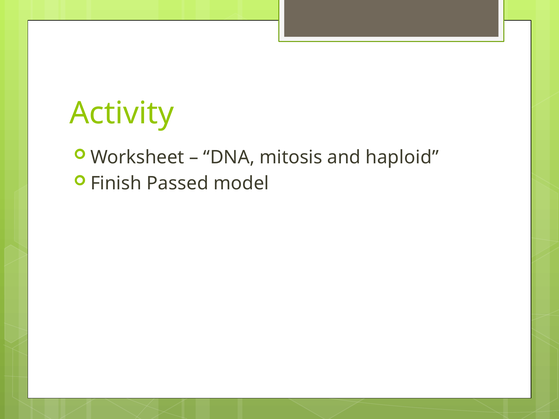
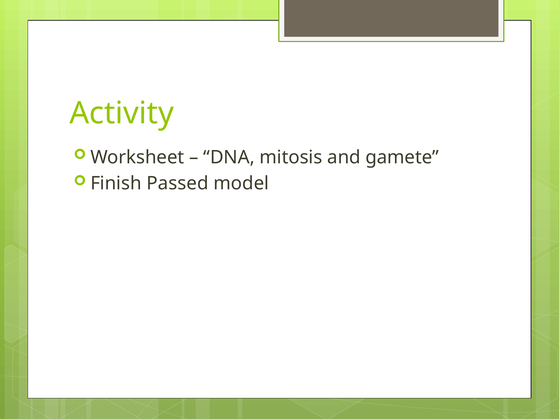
haploid: haploid -> gamete (402, 157)
